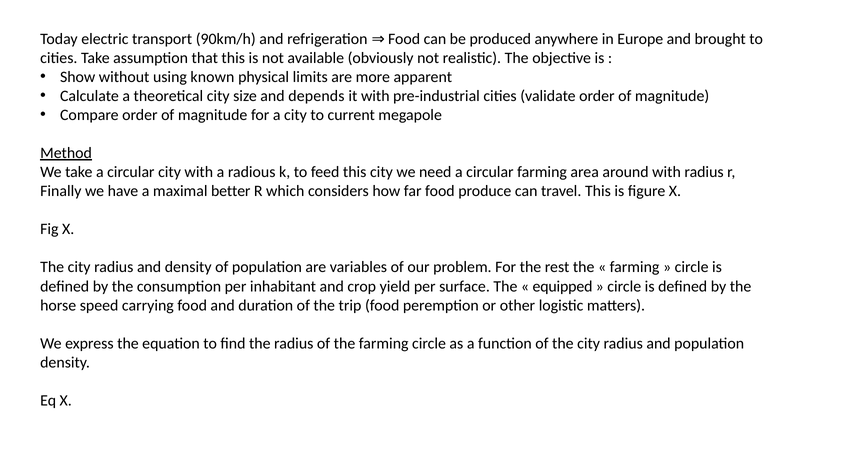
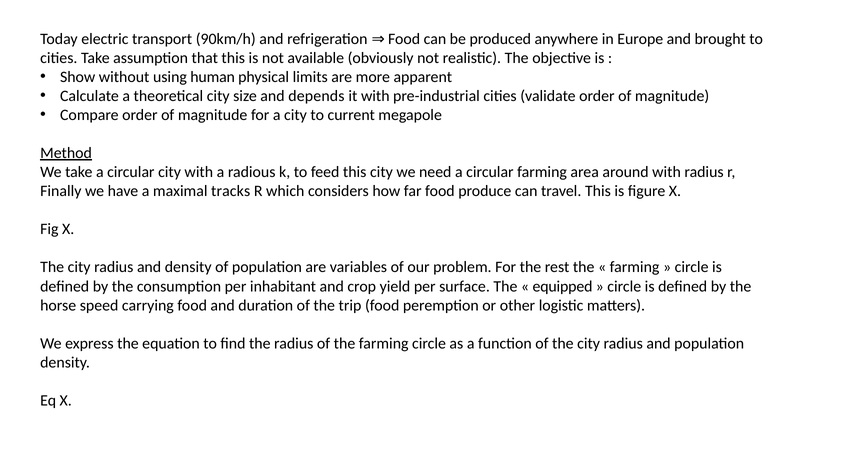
known: known -> human (213, 77)
better: better -> tracks (231, 191)
